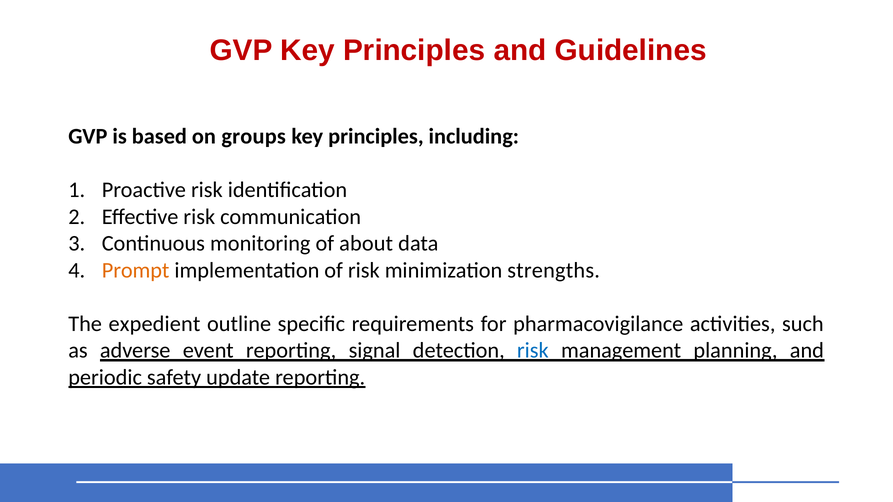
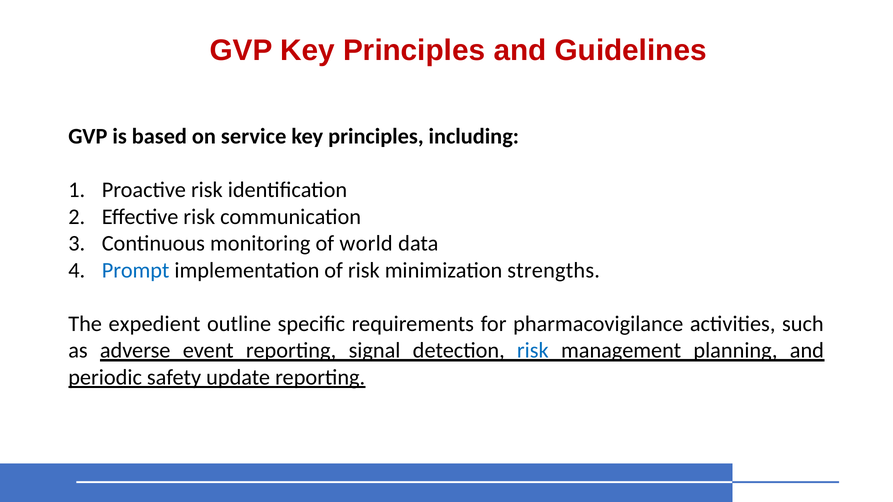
groups: groups -> service (254, 137)
about: about -> world (366, 244)
Prompt colour: orange -> blue (136, 270)
